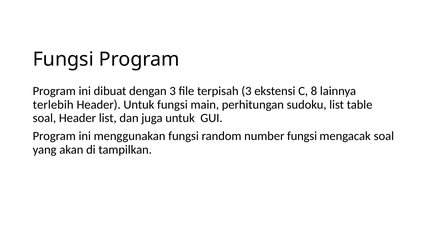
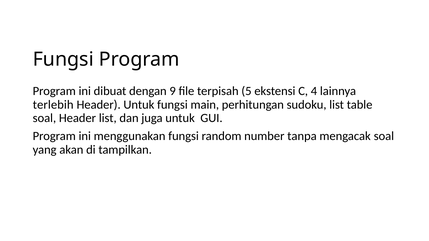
dengan 3: 3 -> 9 (173, 91)
terpisah 3: 3 -> 5 (246, 91)
8: 8 -> 4 (314, 91)
number fungsi: fungsi -> tanpa (302, 136)
